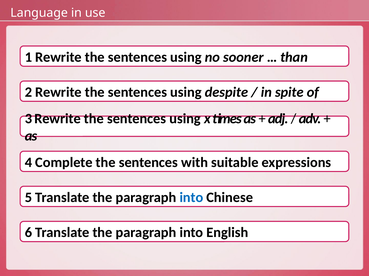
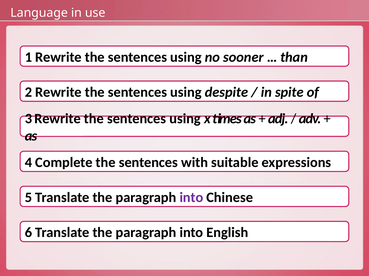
into colour: blue -> purple (191, 198)
